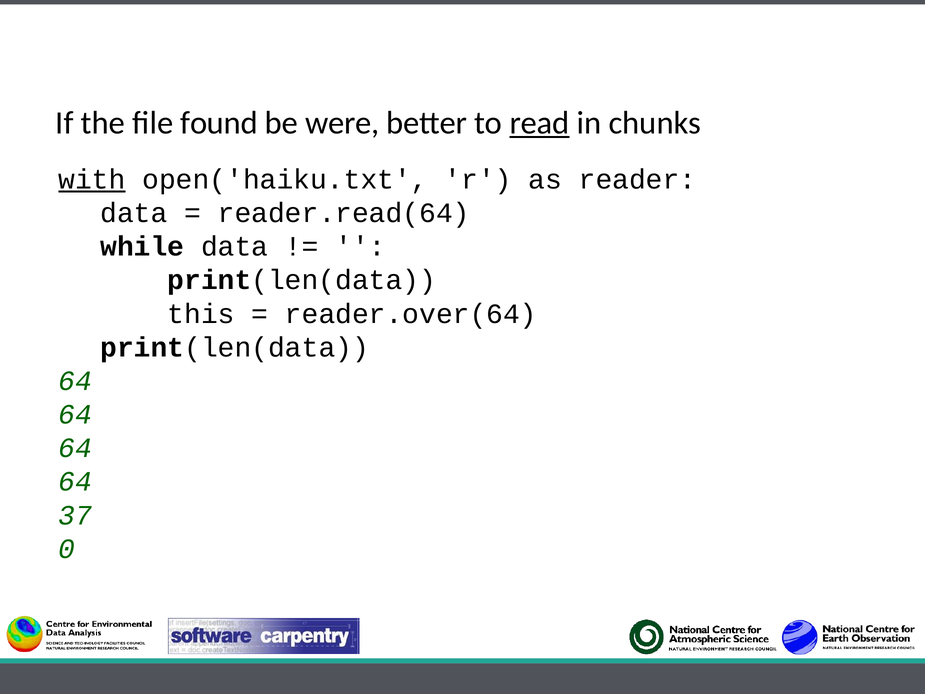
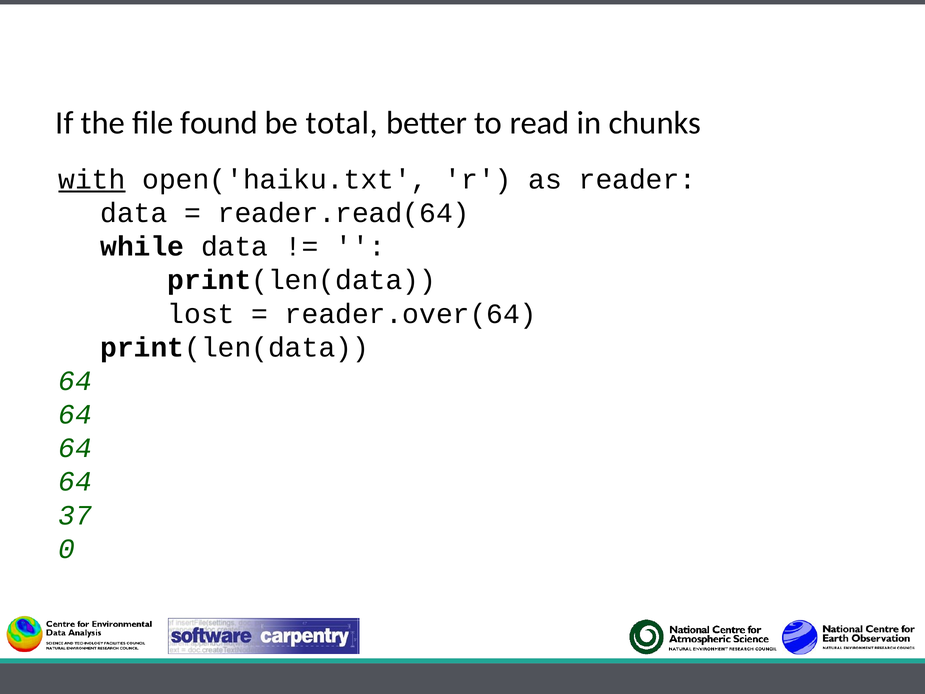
were: were -> total (342, 123)
read underline: present -> none (540, 123)
this: this -> lost (201, 314)
